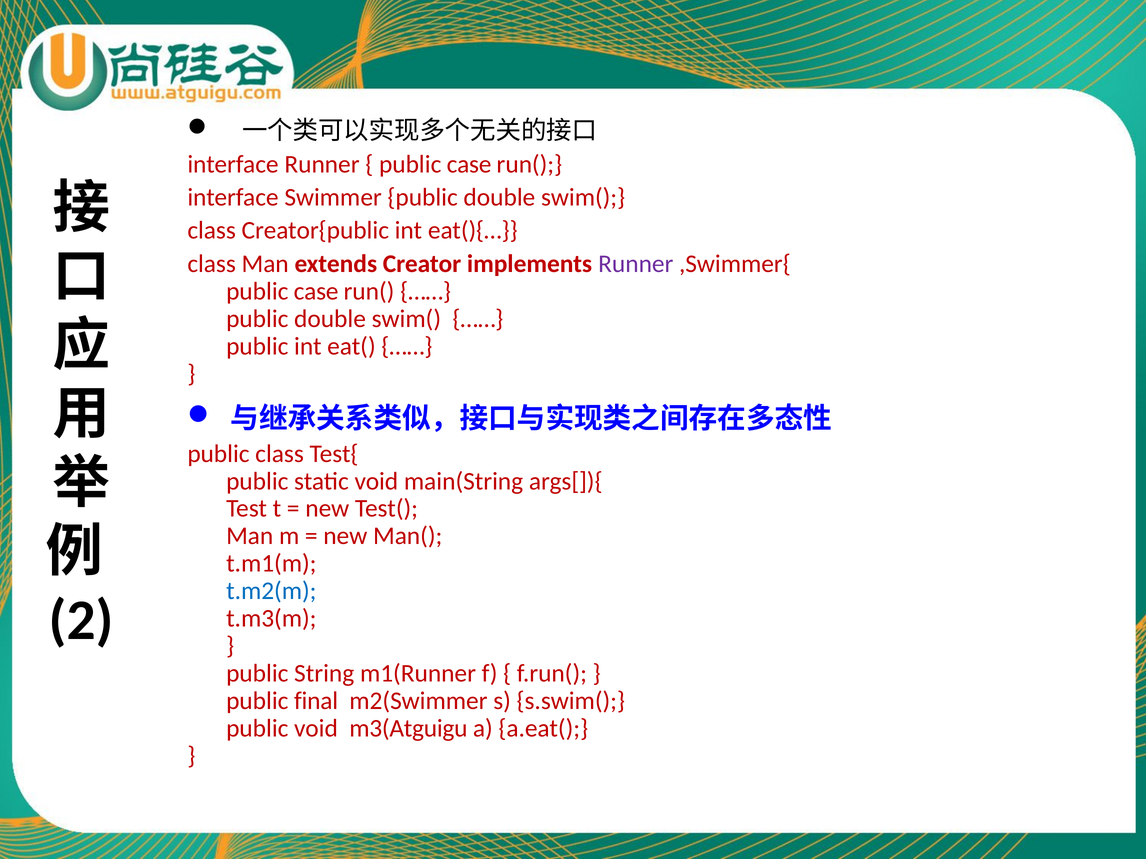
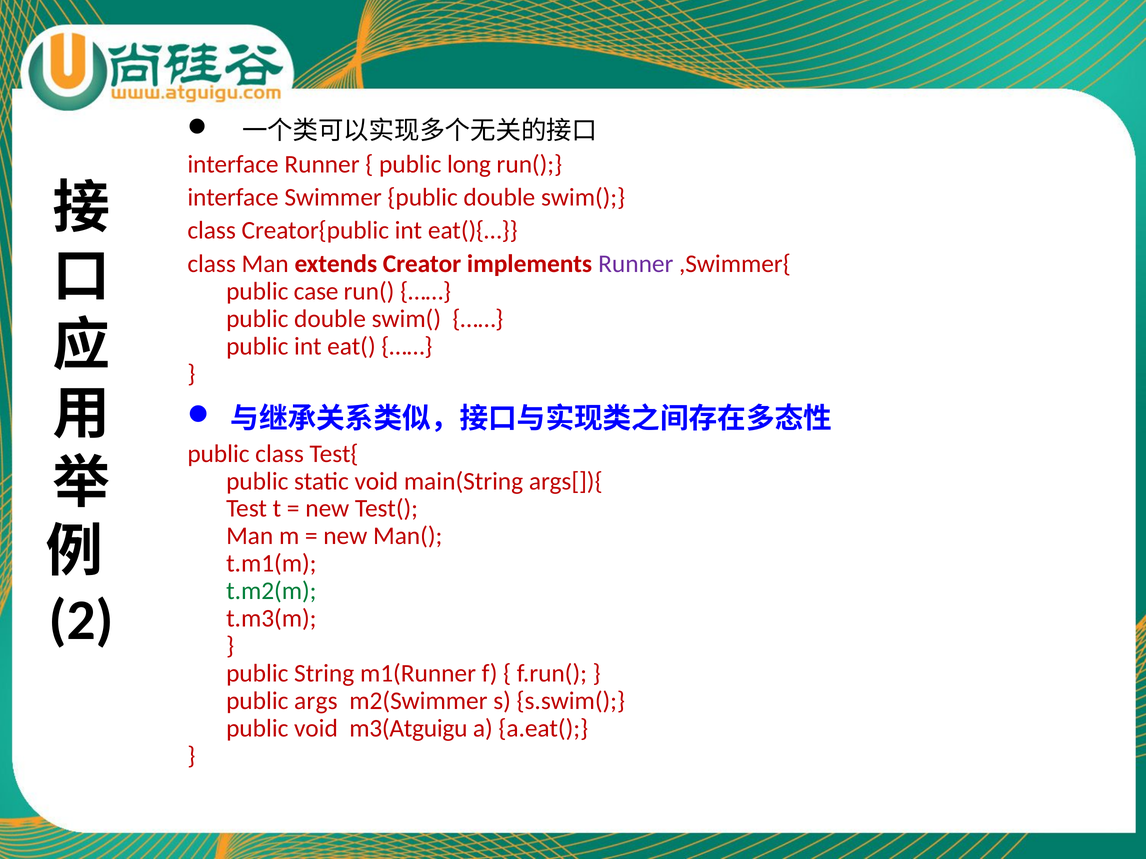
case: case -> long (469, 164)
t.m2(m colour: blue -> green (271, 591)
final: final -> args (316, 701)
